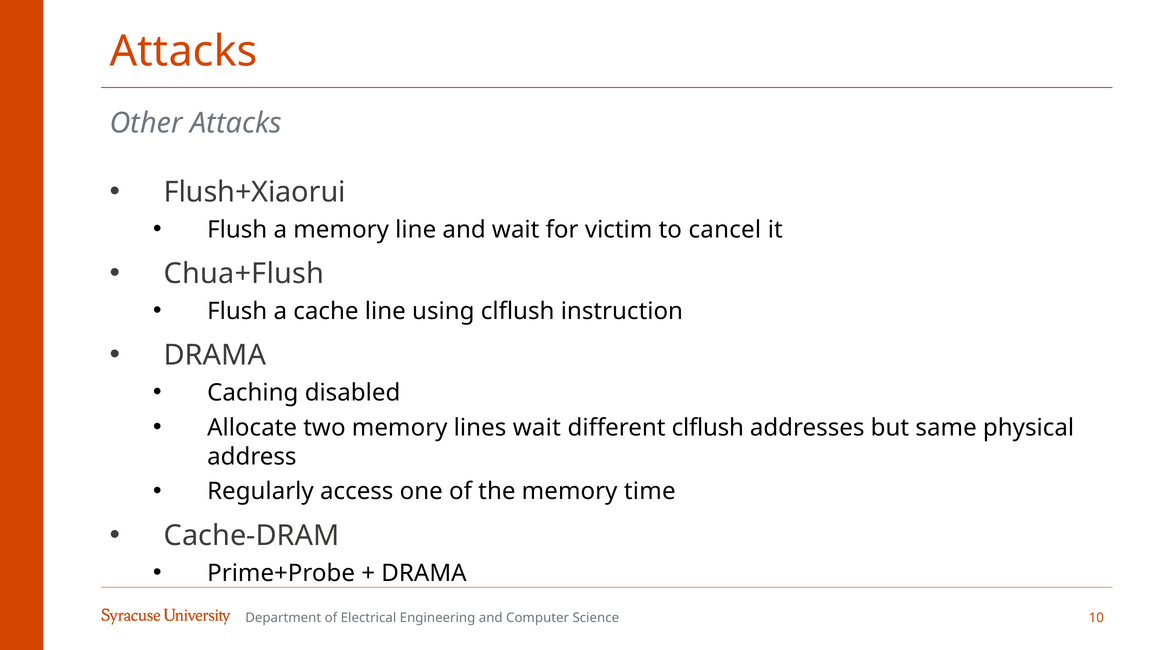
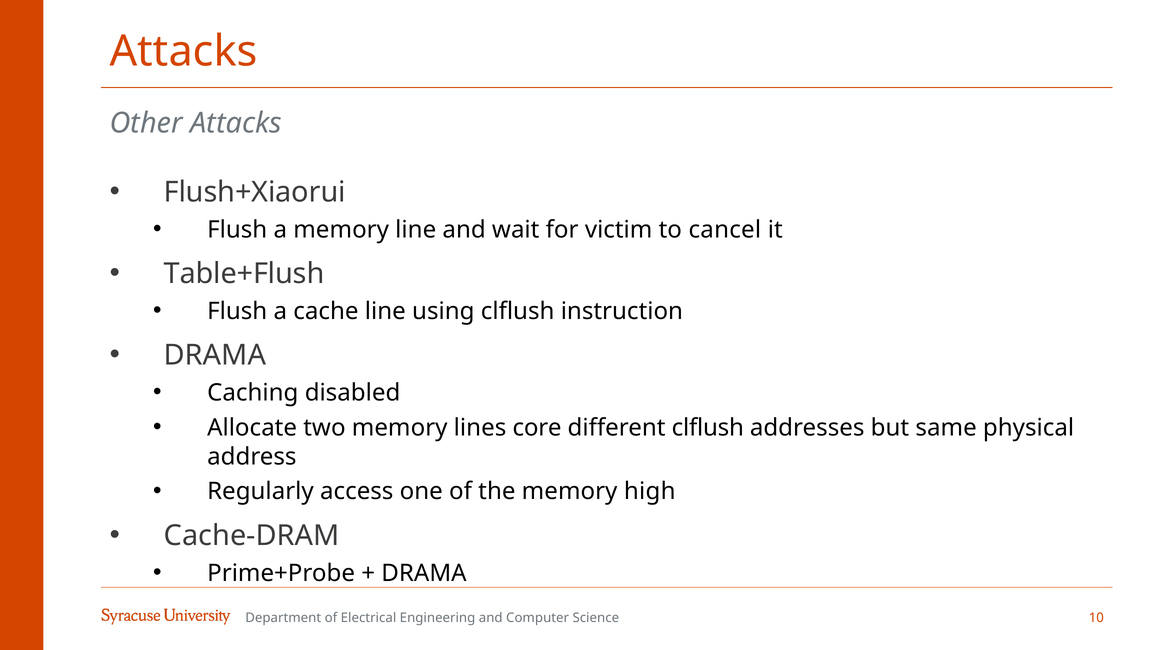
Chua+Flush: Chua+Flush -> Table+Flush (244, 274)
lines wait: wait -> core (537, 428)
time: time -> high (650, 492)
